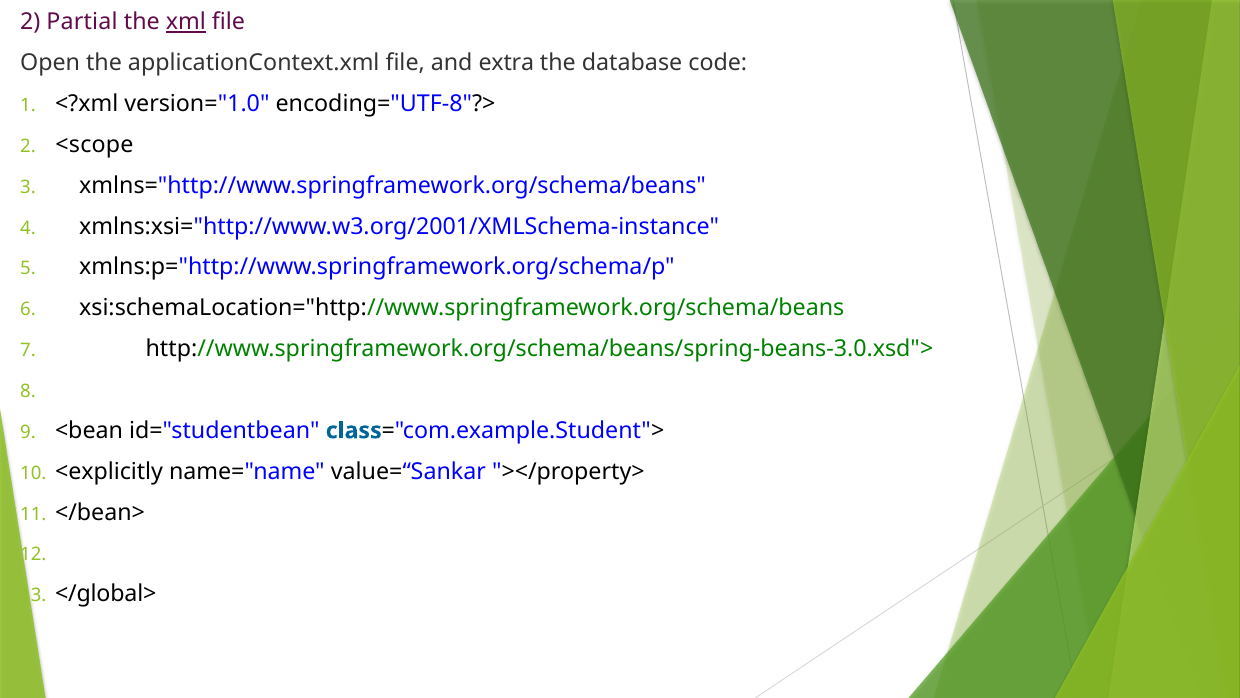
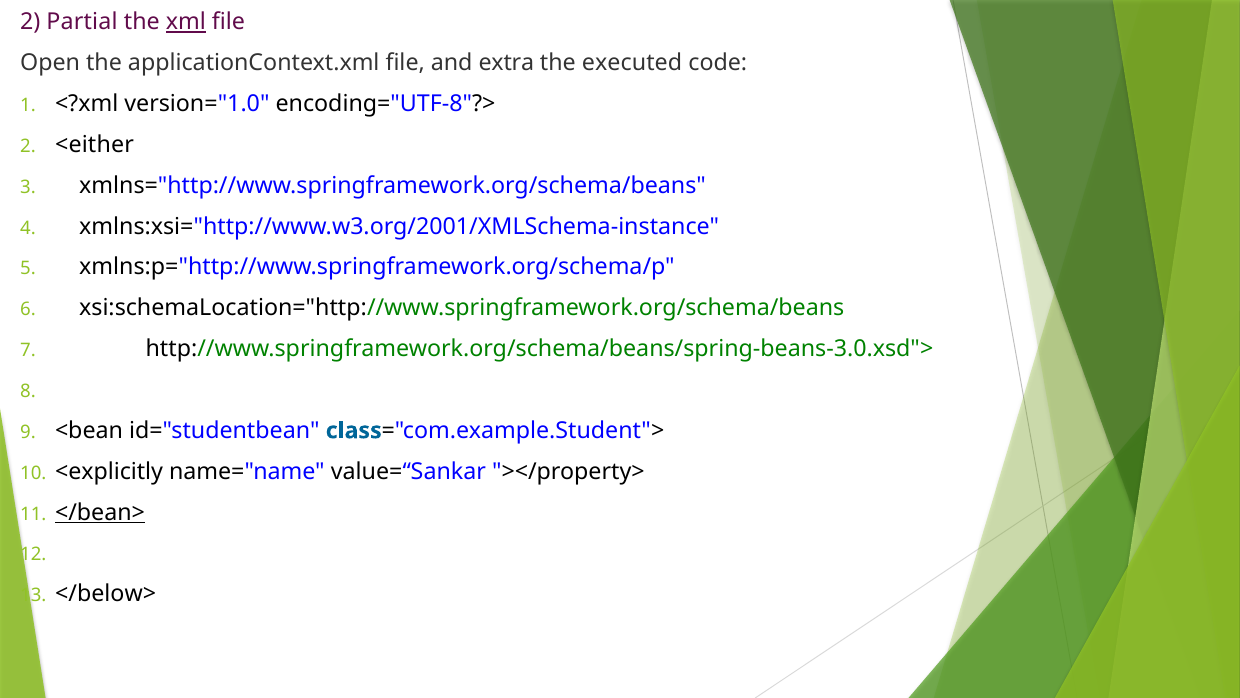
database: database -> executed (632, 63)
<scope: <scope -> <either (95, 145)
</bean> underline: none -> present (100, 512)
</global>: </global> -> </below> (106, 594)
